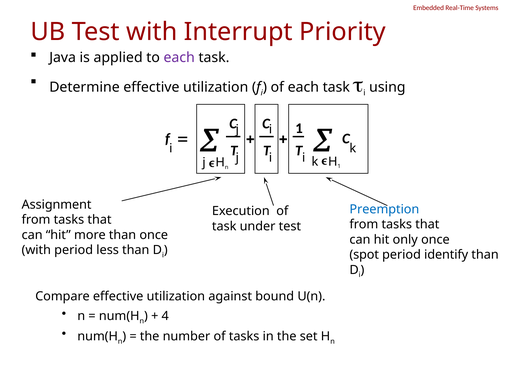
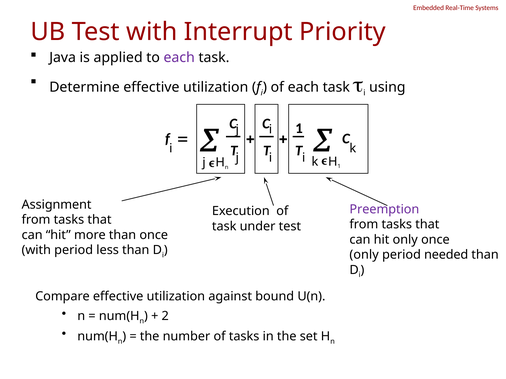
Preemption colour: blue -> purple (384, 210)
spot: spot -> only (364, 255)
identify: identify -> needed (446, 255)
4: 4 -> 2 (165, 317)
